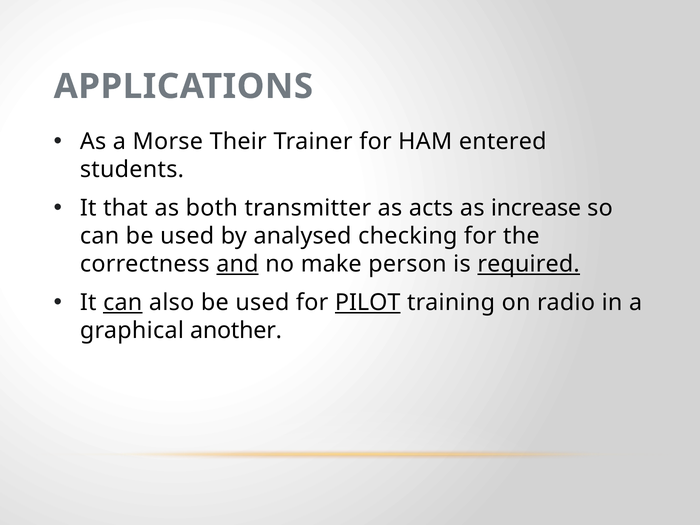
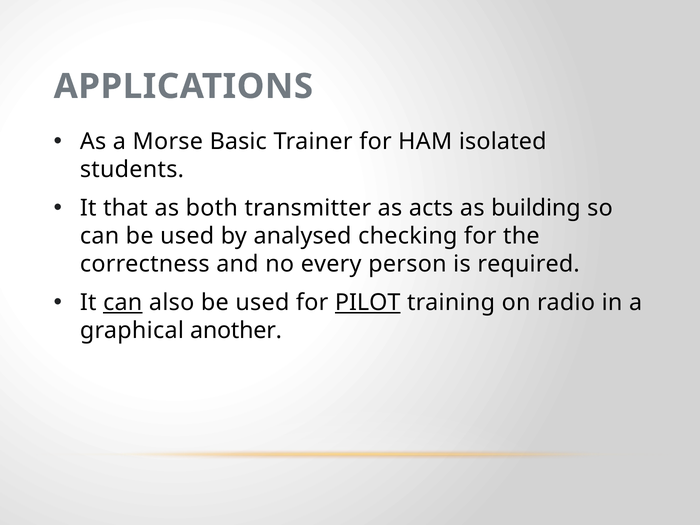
Their: Their -> Basic (238, 142)
entered: entered -> isolated (503, 142)
increase: increase -> building (536, 208)
and underline: present -> none (237, 264)
make: make -> every (331, 264)
required underline: present -> none (529, 264)
